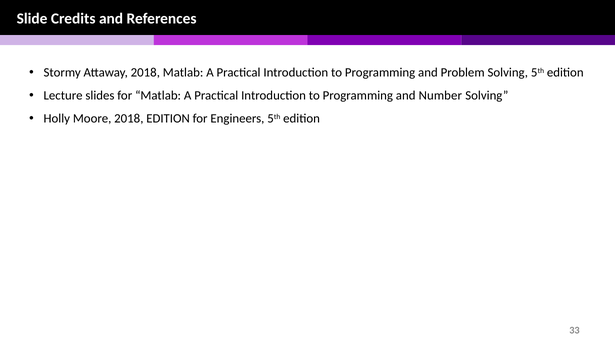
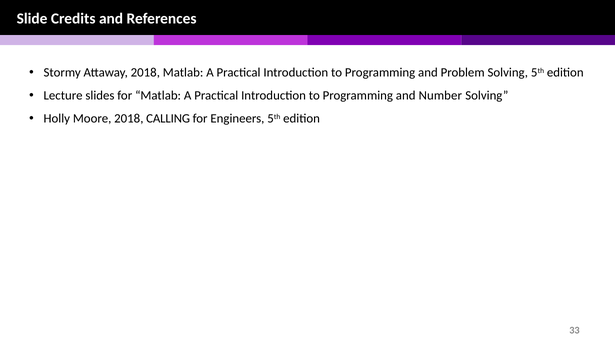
2018 EDITION: EDITION -> CALLING (168, 119)
